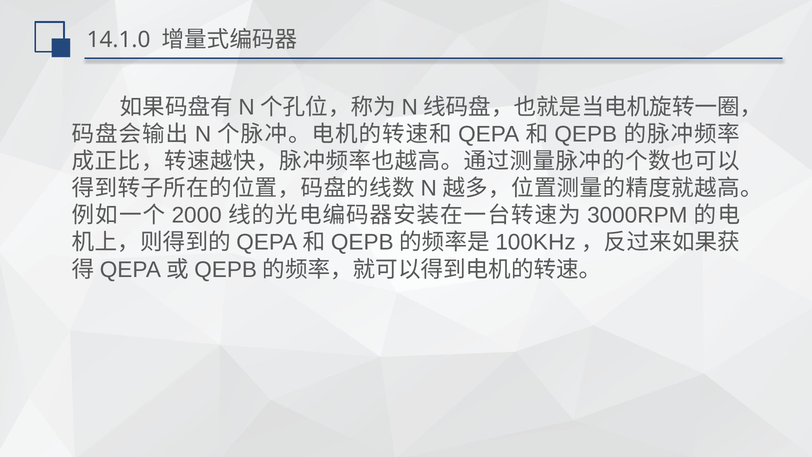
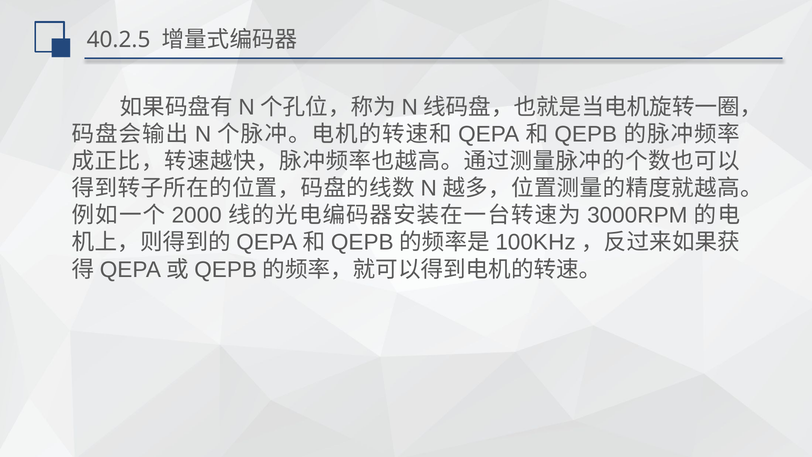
14.1.0: 14.1.0 -> 40.2.5 (119, 40)
